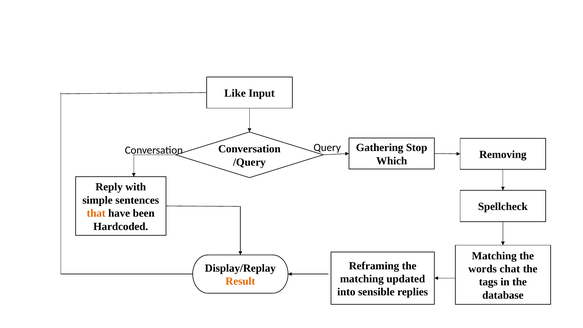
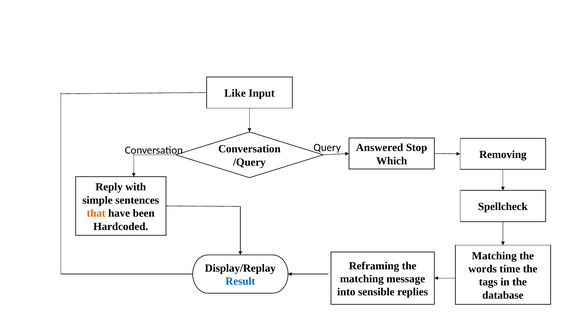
Gathering: Gathering -> Answered (380, 148)
chat: chat -> time (510, 269)
updated: updated -> message (406, 279)
Result colour: orange -> blue (240, 281)
